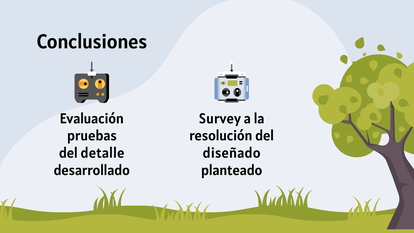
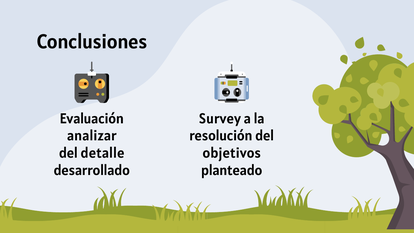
pruebas: pruebas -> analizar (92, 136)
diseñado: diseñado -> objetivos (232, 153)
